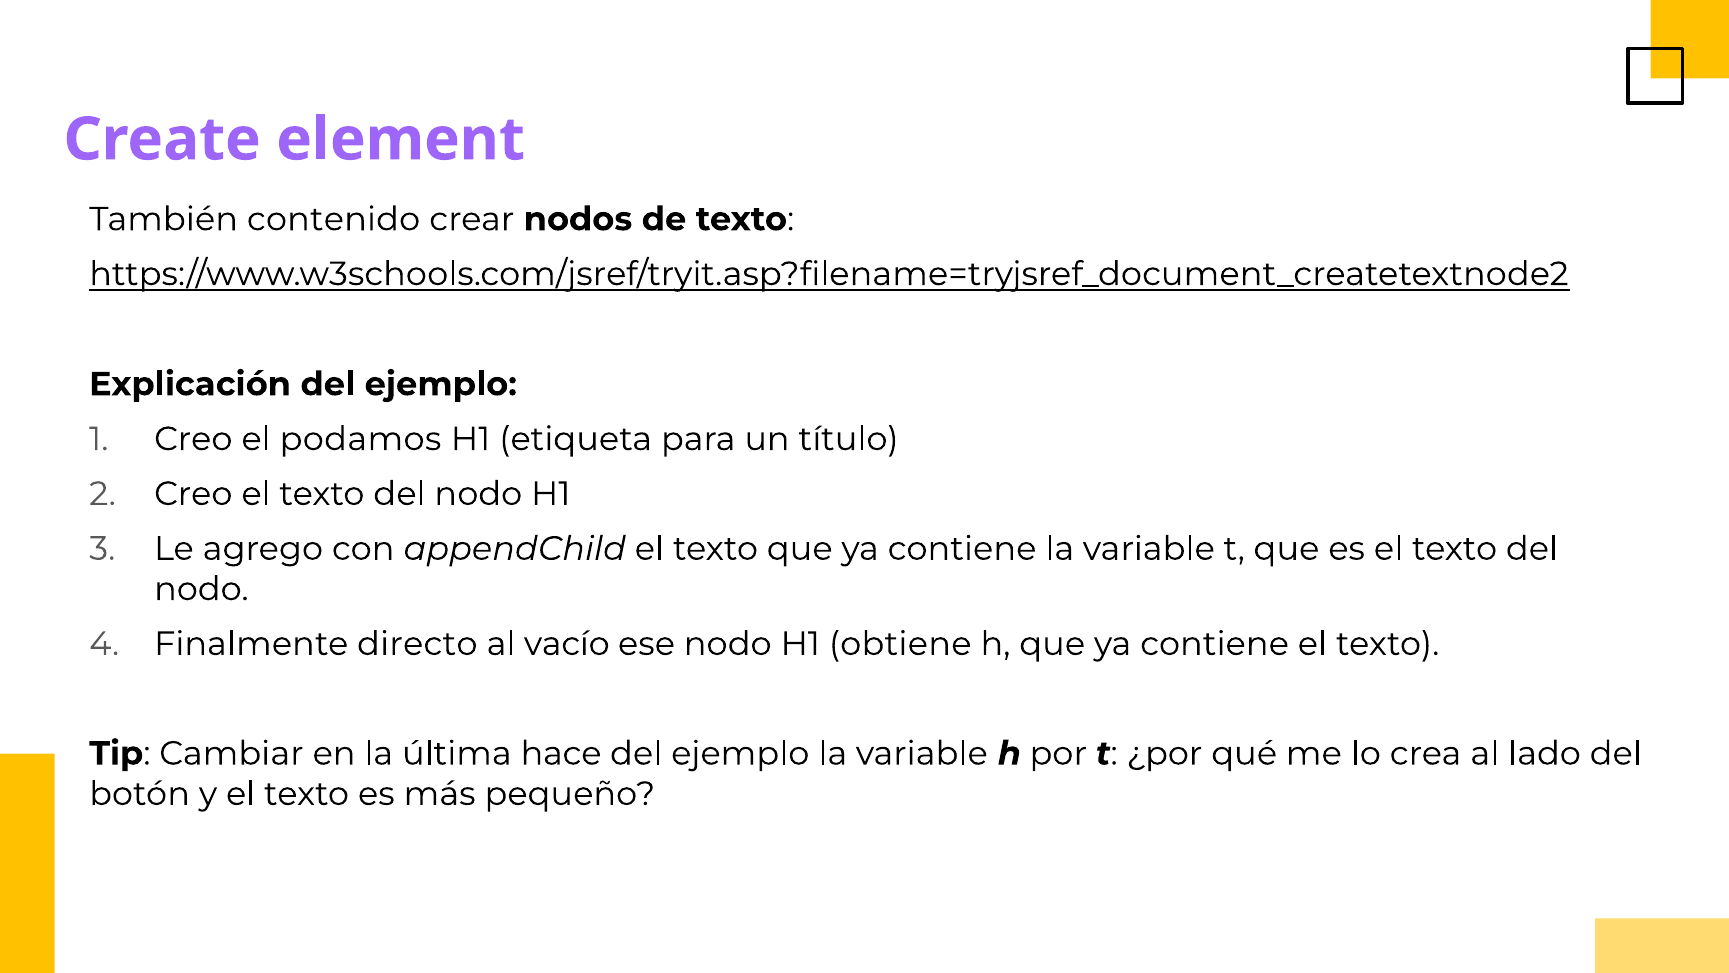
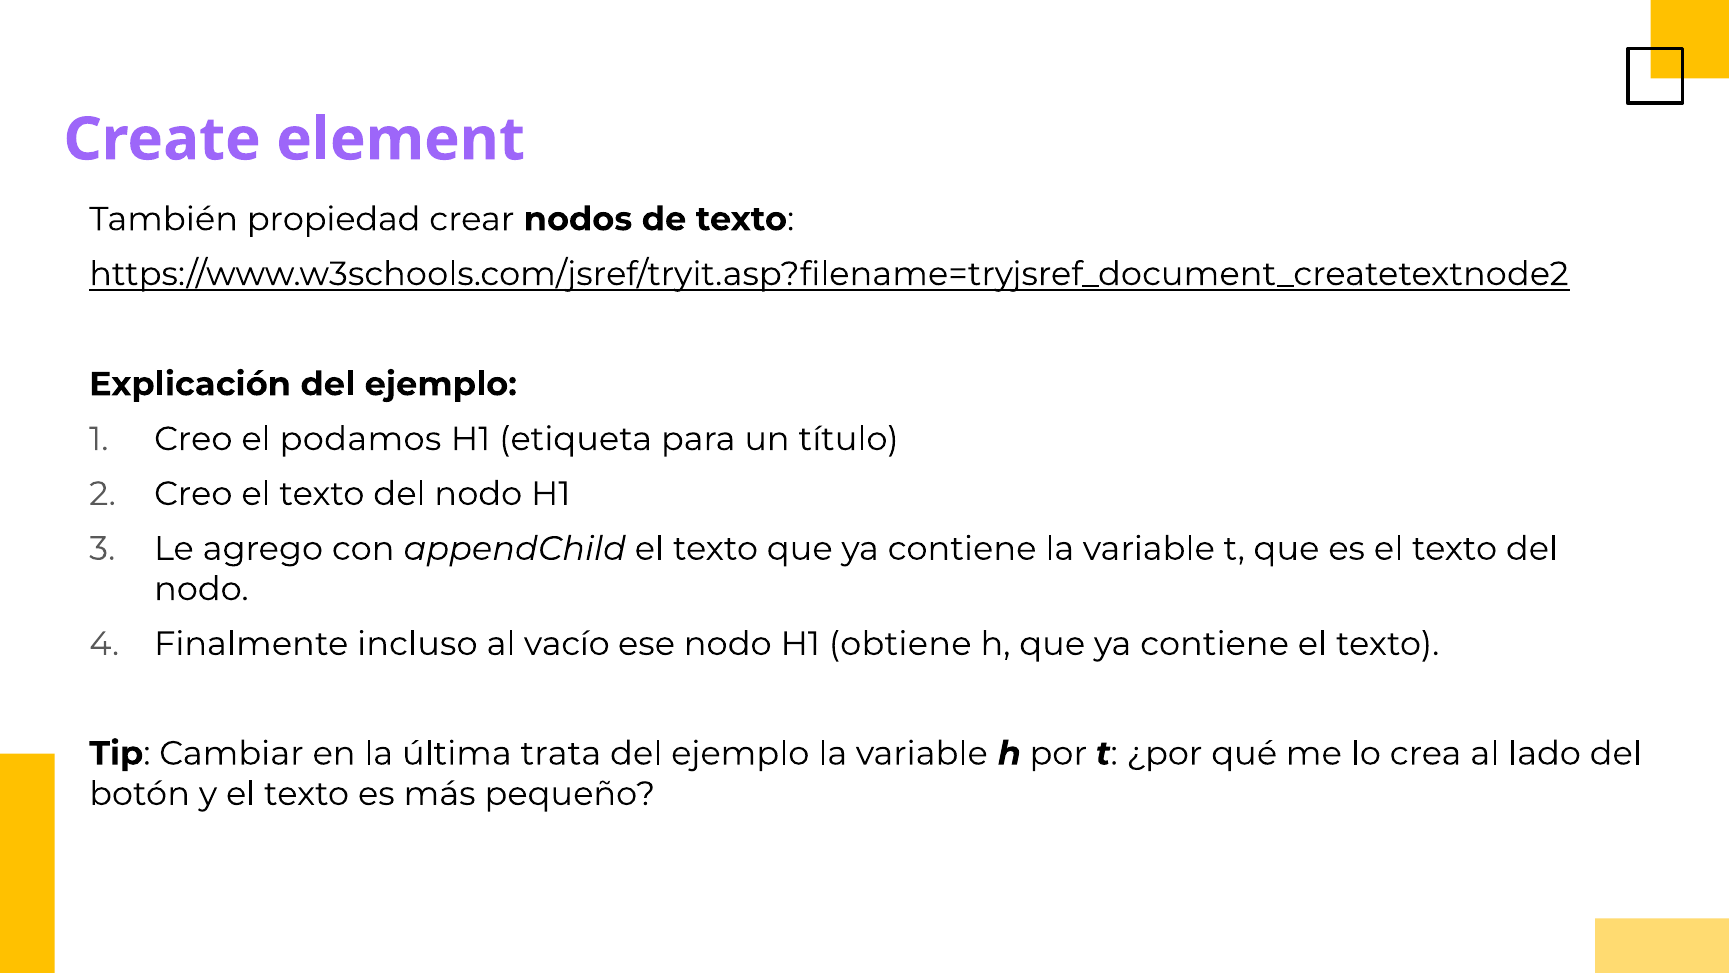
contenido: contenido -> propiedad (334, 219)
directo: directo -> incluso (417, 644)
hace: hace -> trata (561, 753)
